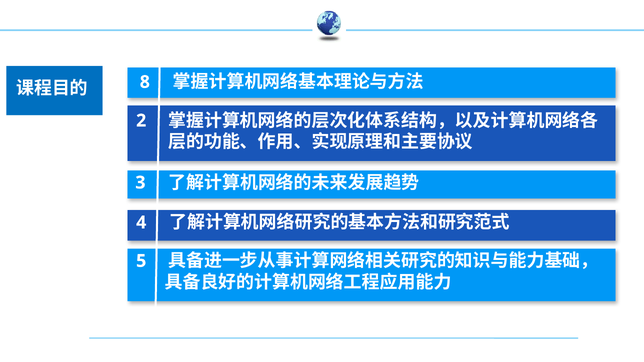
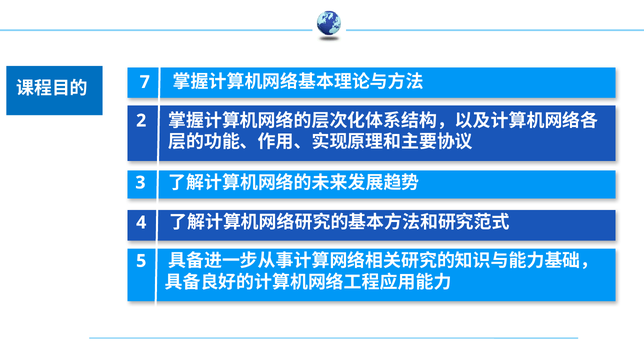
8: 8 -> 7 (145, 82)
